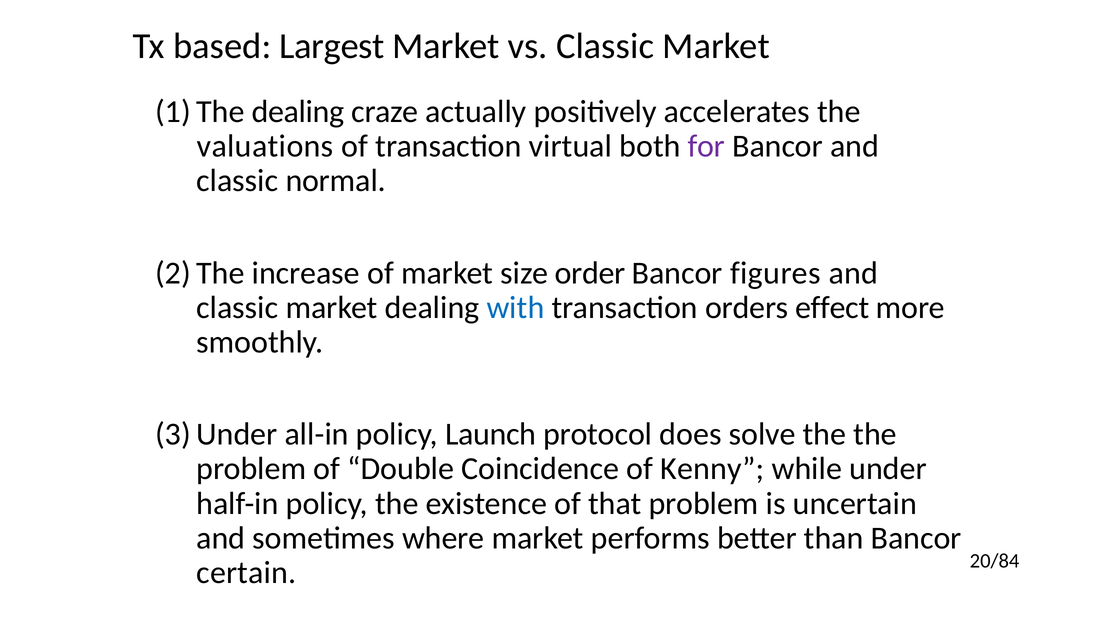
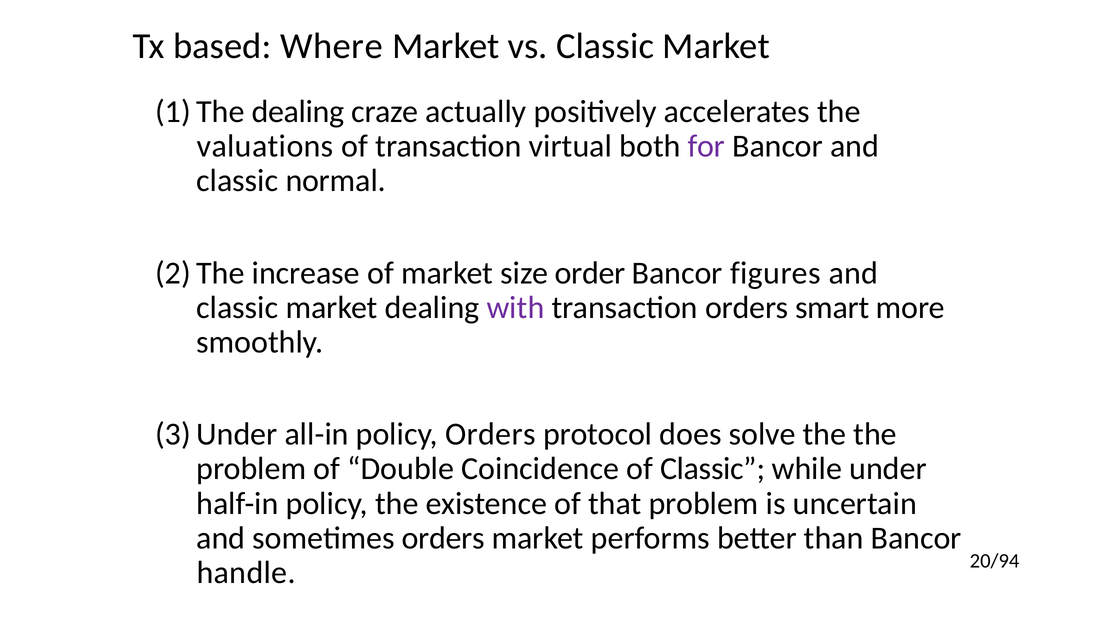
Largest: Largest -> Where (332, 46)
with colour: blue -> purple (515, 308)
effect: effect -> smart (832, 308)
policy Launch: Launch -> Orders (490, 434)
of Kenny: Kenny -> Classic (713, 469)
sometimes where: where -> orders (443, 538)
20/84: 20/84 -> 20/94 (995, 561)
certain: certain -> handle (246, 573)
